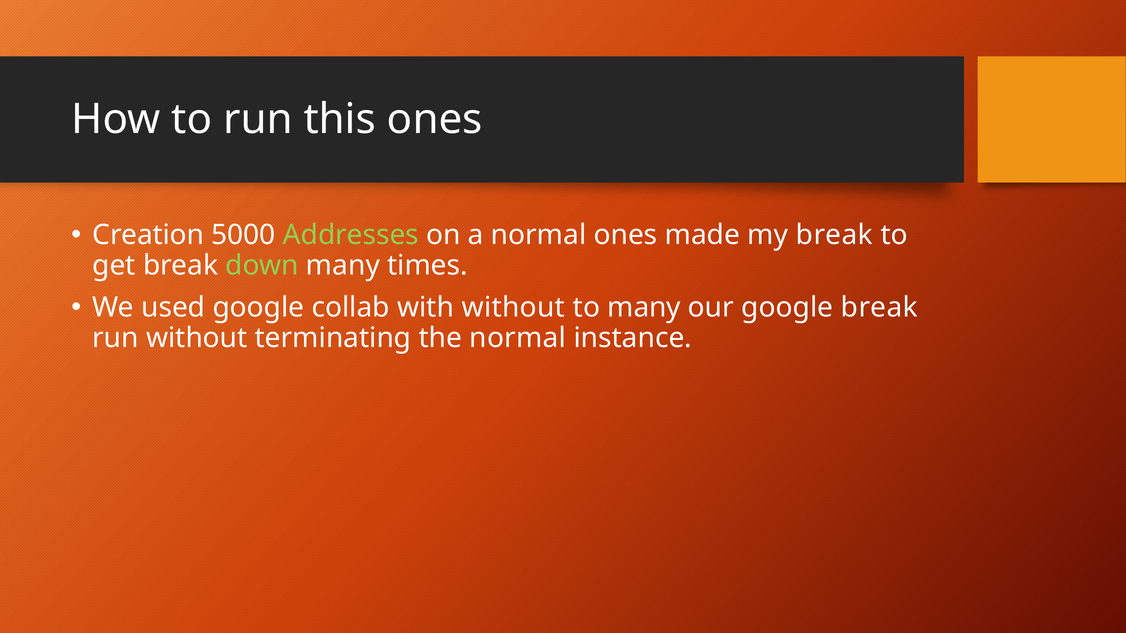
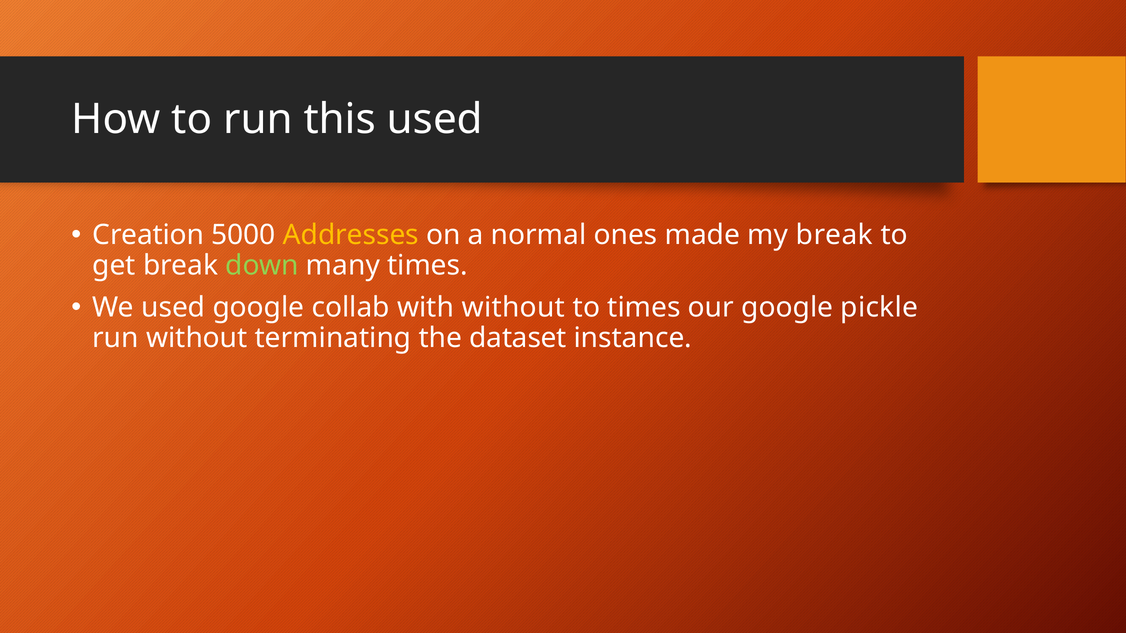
this ones: ones -> used (435, 119)
Addresses colour: light green -> yellow (351, 235)
to many: many -> times (644, 308)
google break: break -> pickle (879, 308)
the normal: normal -> dataset (518, 338)
